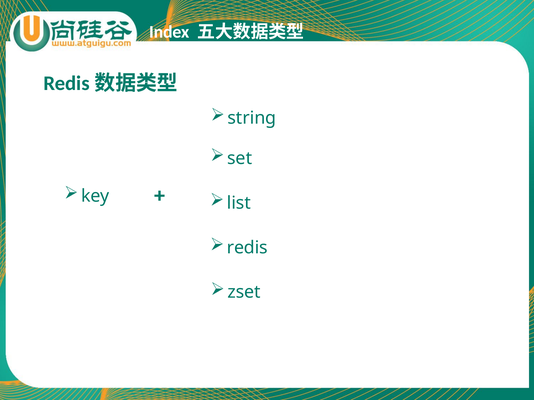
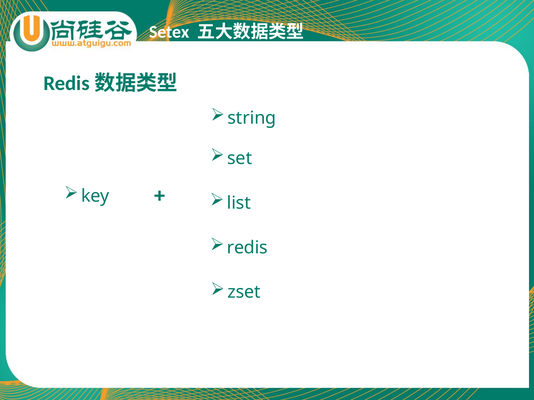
Index: Index -> Setex (169, 32)
